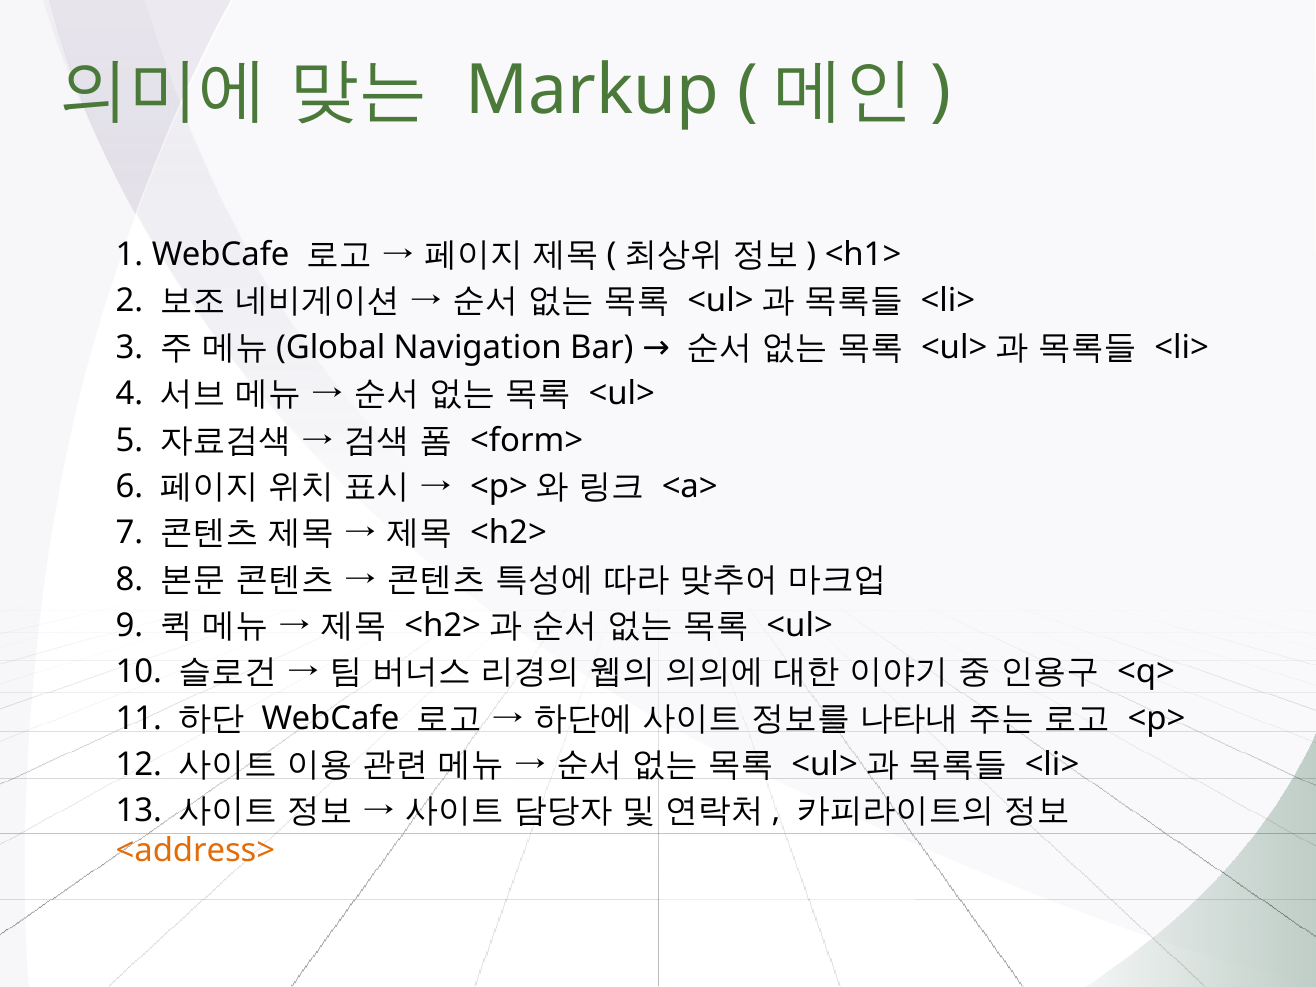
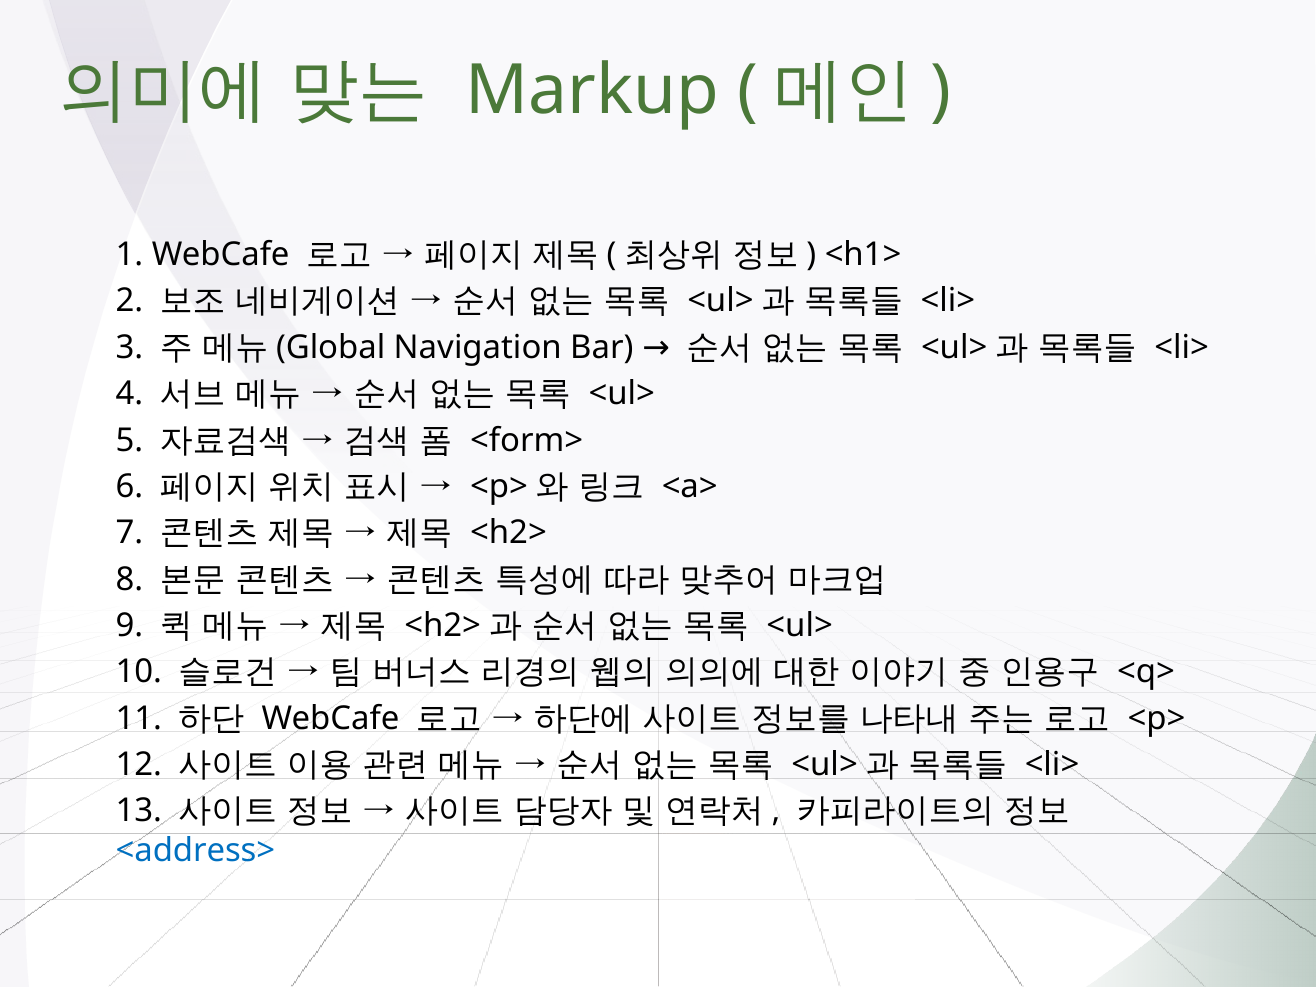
<address> colour: orange -> blue (195, 851)
